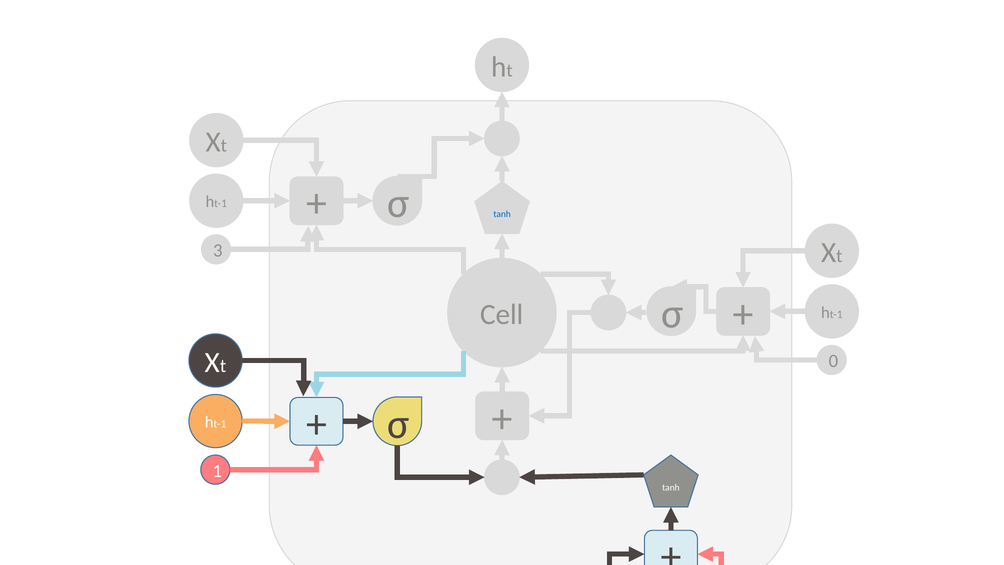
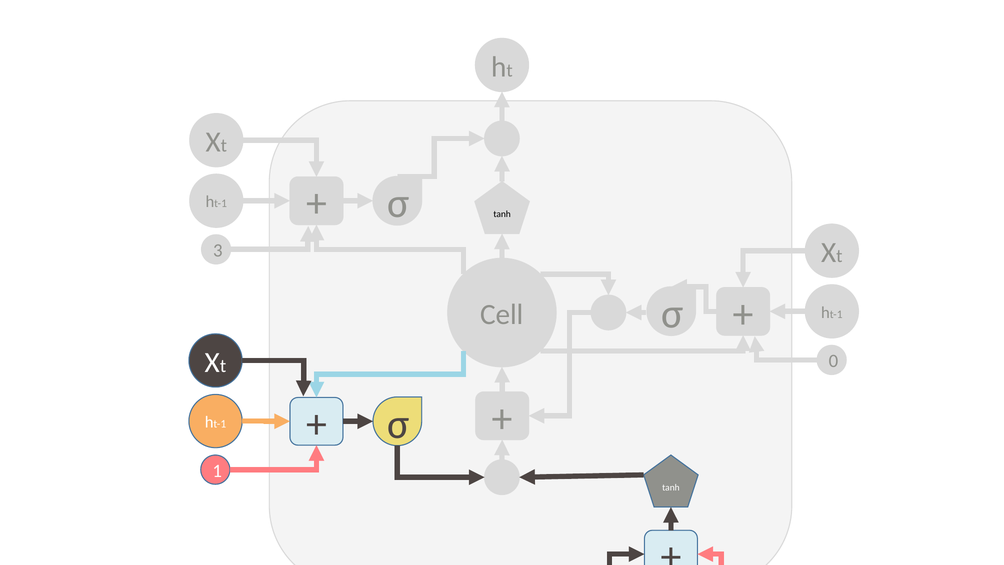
tanh colour: blue -> black (502, 214)
